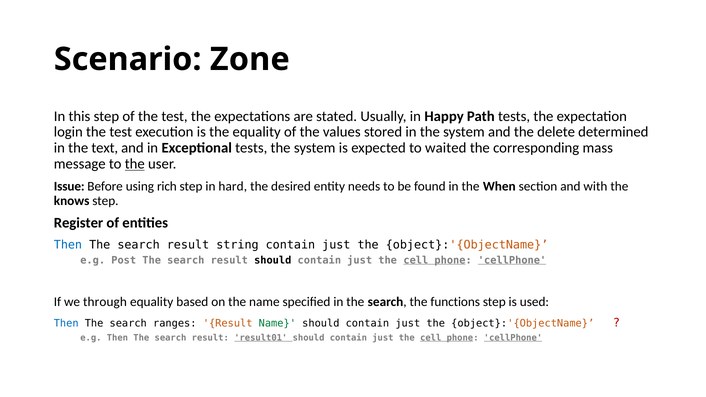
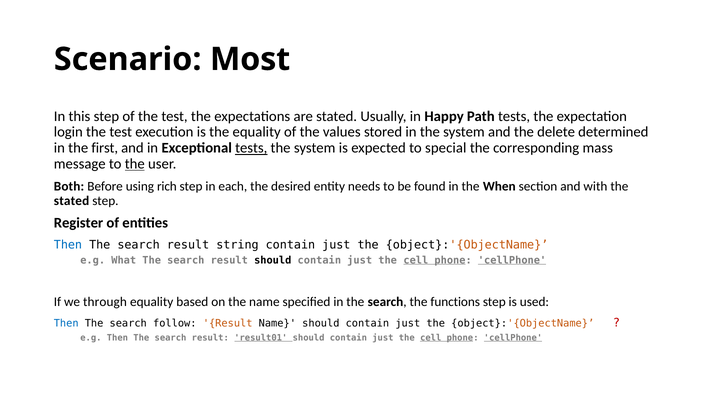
Zone: Zone -> Most (250, 59)
text: text -> first (105, 148)
tests underline: none -> present (251, 148)
waited: waited -> special (446, 148)
Issue: Issue -> Both (69, 186)
hard: hard -> each (233, 186)
knows: knows -> stated (72, 201)
Post: Post -> What (124, 260)
ranges: ranges -> follow (175, 323)
Name colour: green -> black (277, 323)
